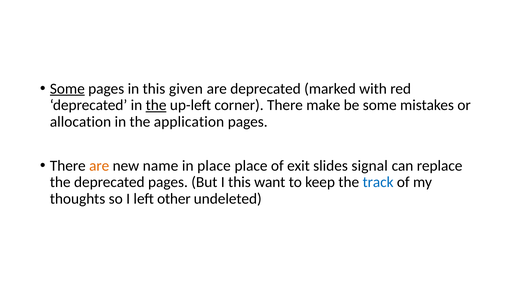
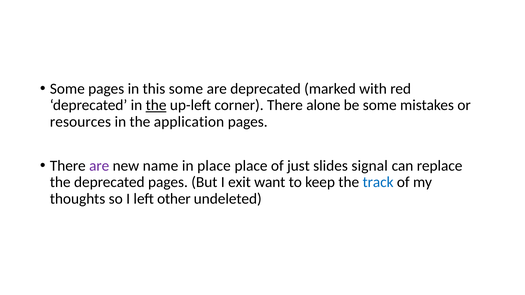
Some underline: present -> none (67, 89)
this given: given -> some (186, 89)
make: make -> alone (323, 105)
allocation: allocation -> resources (80, 122)
are colour: orange -> purple (99, 166)
exit: exit -> just (298, 166)
I this: this -> exit (239, 182)
